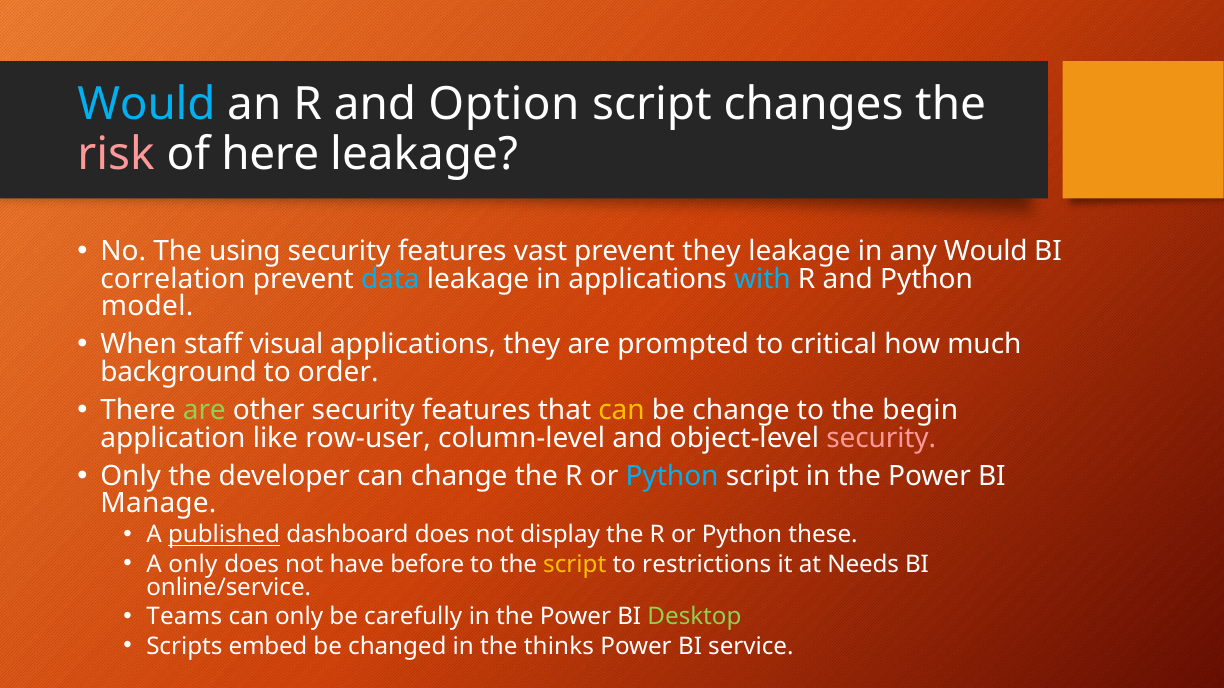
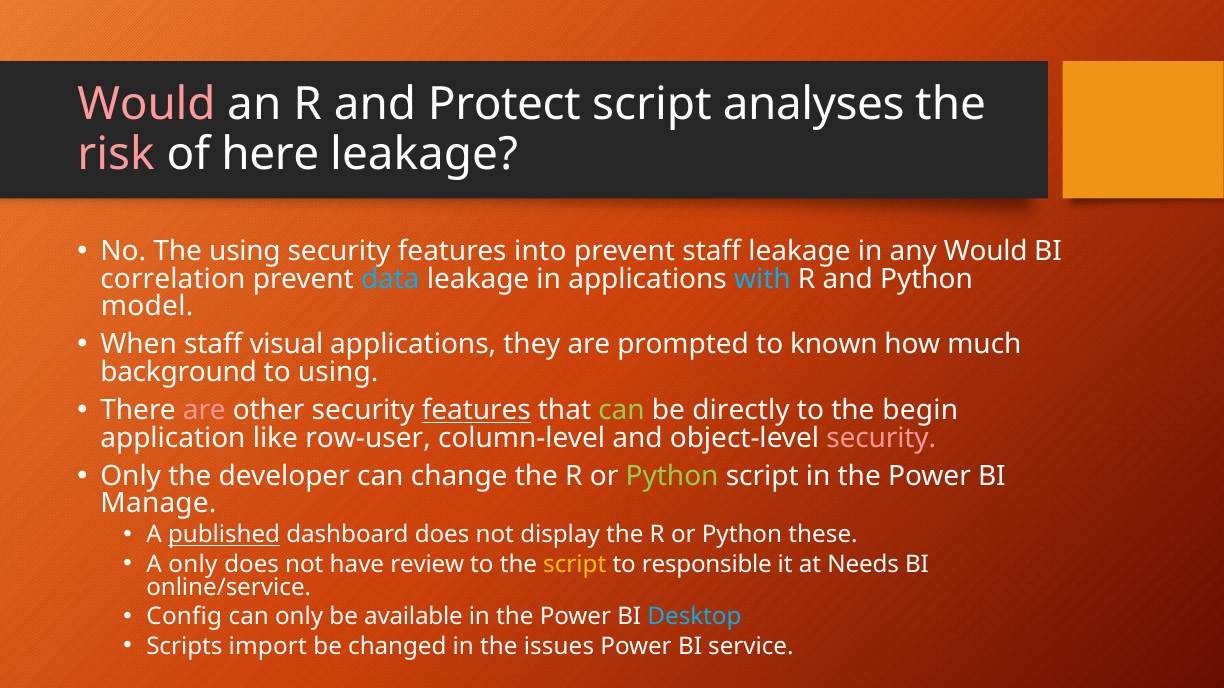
Would colour: light blue -> pink (147, 105)
Option: Option -> Protect (504, 105)
changes: changes -> analyses (814, 105)
vast: vast -> into (540, 252)
prevent they: they -> staff (712, 252)
critical: critical -> known (834, 345)
to order: order -> using (338, 372)
are colour: light green -> pink (204, 411)
features underline: none -> present (476, 411)
can colour: yellow -> light green (622, 411)
be change: change -> directly (741, 411)
Python colour: light blue -> light green (672, 477)
before: before -> review (427, 565)
restrictions: restrictions -> responsible (707, 565)
Teams: Teams -> Config (184, 617)
carefully: carefully -> available (413, 617)
Desktop colour: light green -> light blue (694, 617)
embed: embed -> import (268, 647)
thinks: thinks -> issues (559, 647)
